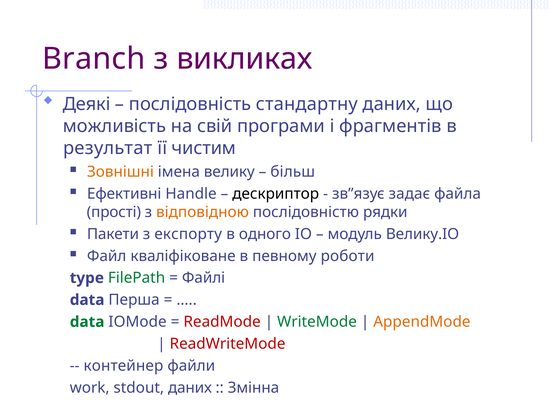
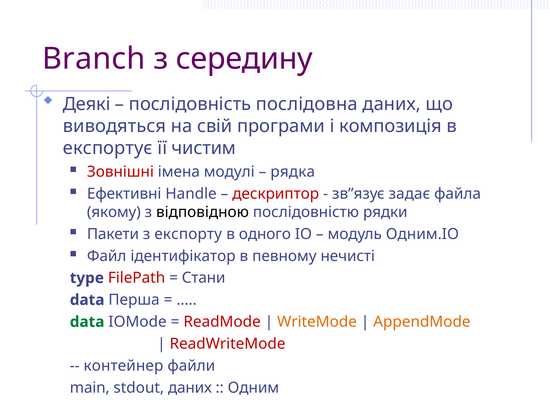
викликах: викликах -> середину (244, 59)
стандартну: стандартну -> послідовна (307, 104)
можливість: можливість -> виводяться (114, 126)
фрагментів: фрагментів -> композиція (390, 126)
результат: результат -> експортує (108, 148)
Зовнішні colour: orange -> red (120, 172)
велику: велику -> модулі (229, 172)
більш: більш -> рядка (293, 172)
дескриптор colour: black -> red (276, 194)
прості: прості -> якому (114, 212)
відповідною colour: orange -> black (202, 212)
Велику.IO: Велику.IO -> Одним.IO (422, 234)
кваліфіковане: кваліфіковане -> ідентифікатор (183, 256)
роботи: роботи -> нечисті (348, 256)
FilePath colour: green -> red (137, 278)
Файлі: Файлі -> Стани (204, 278)
WriteMode colour: green -> orange (317, 322)
work: work -> main (90, 388)
Змінна: Змінна -> Одним (253, 388)
